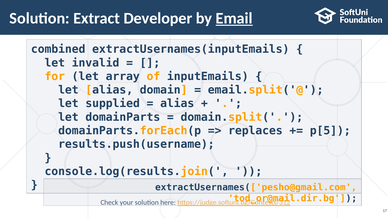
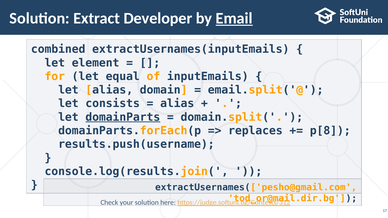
invalid: invalid -> element (96, 63)
array: array -> equal (123, 76)
supplied: supplied -> consists (113, 104)
domainParts underline: none -> present (123, 117)
p[5: p[5 -> p[8 (330, 131)
